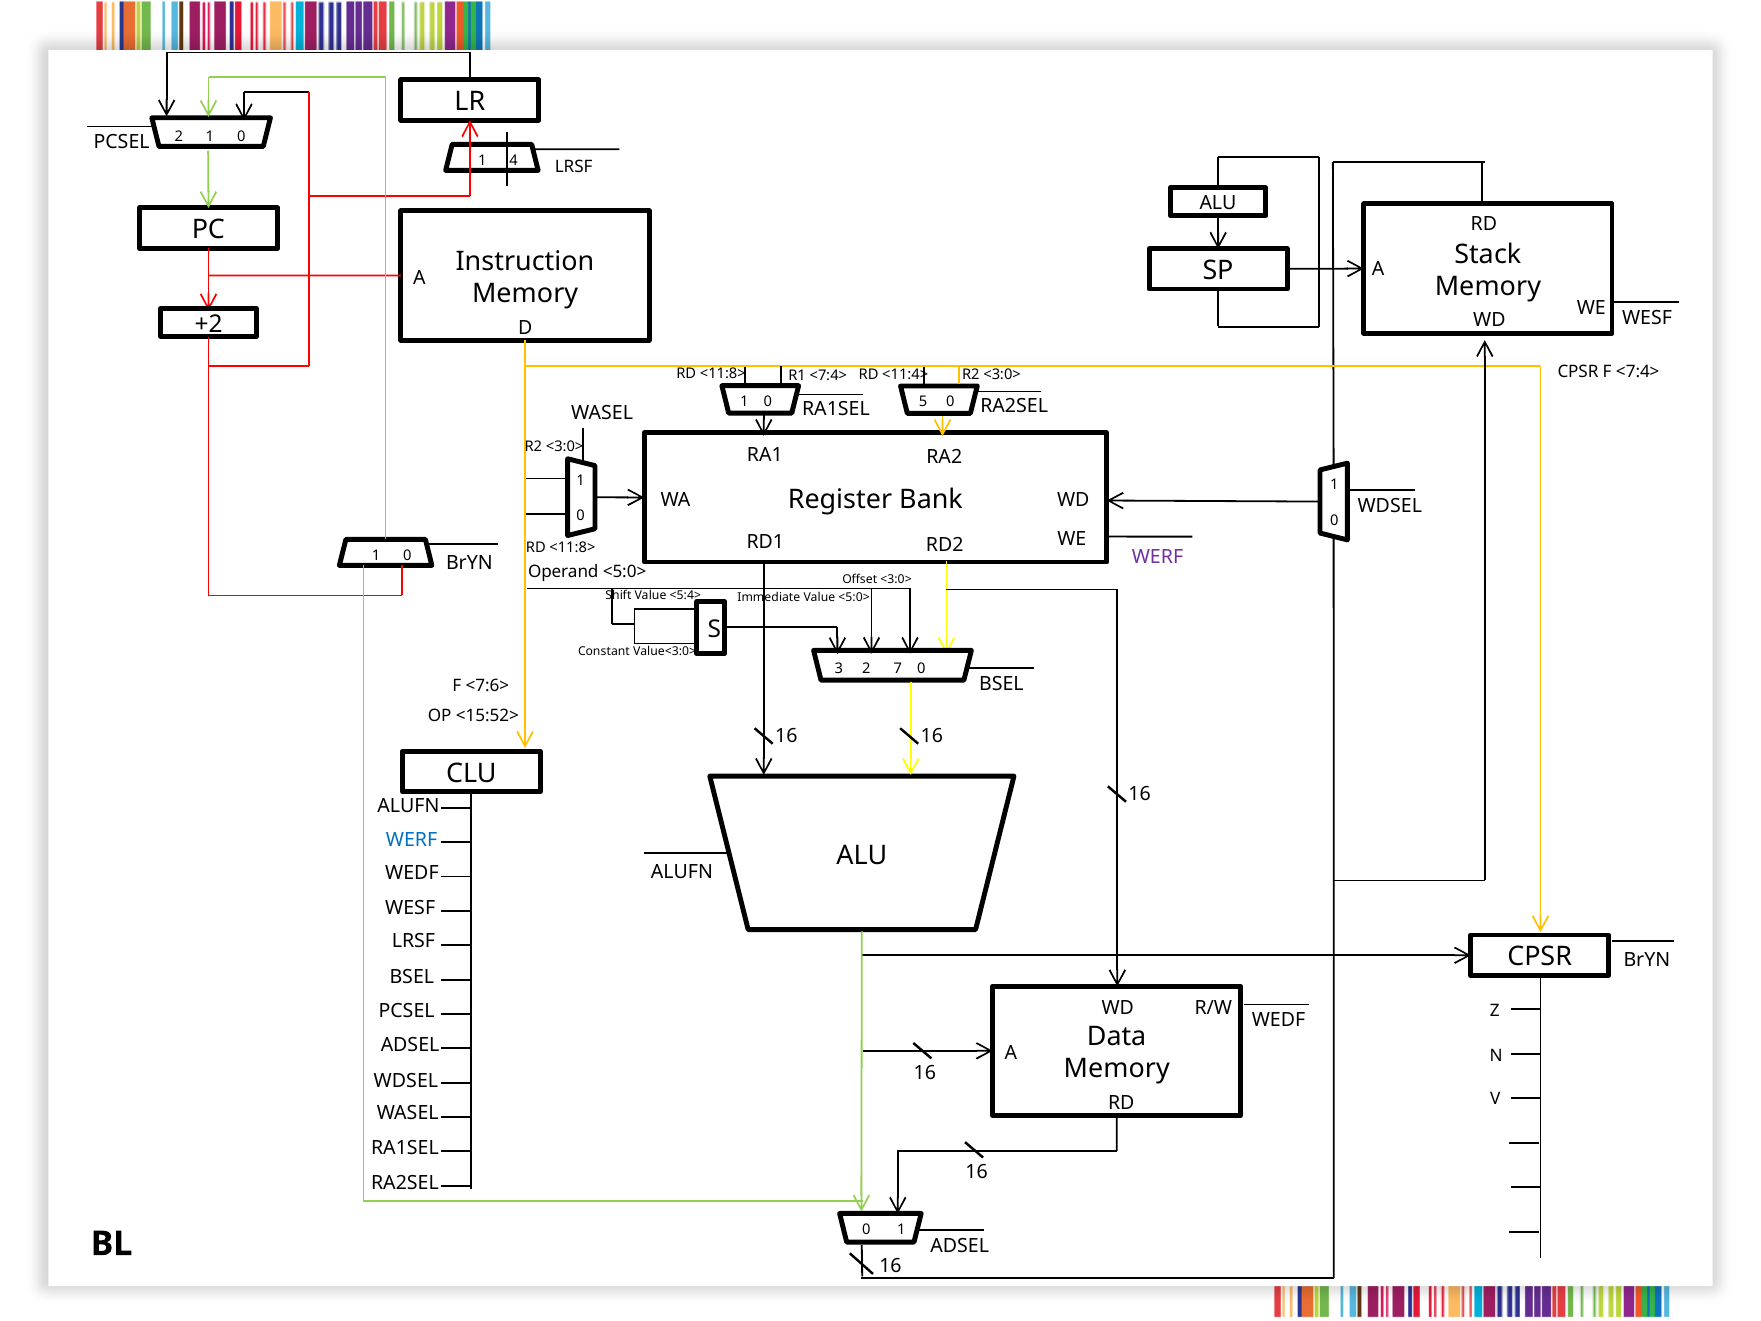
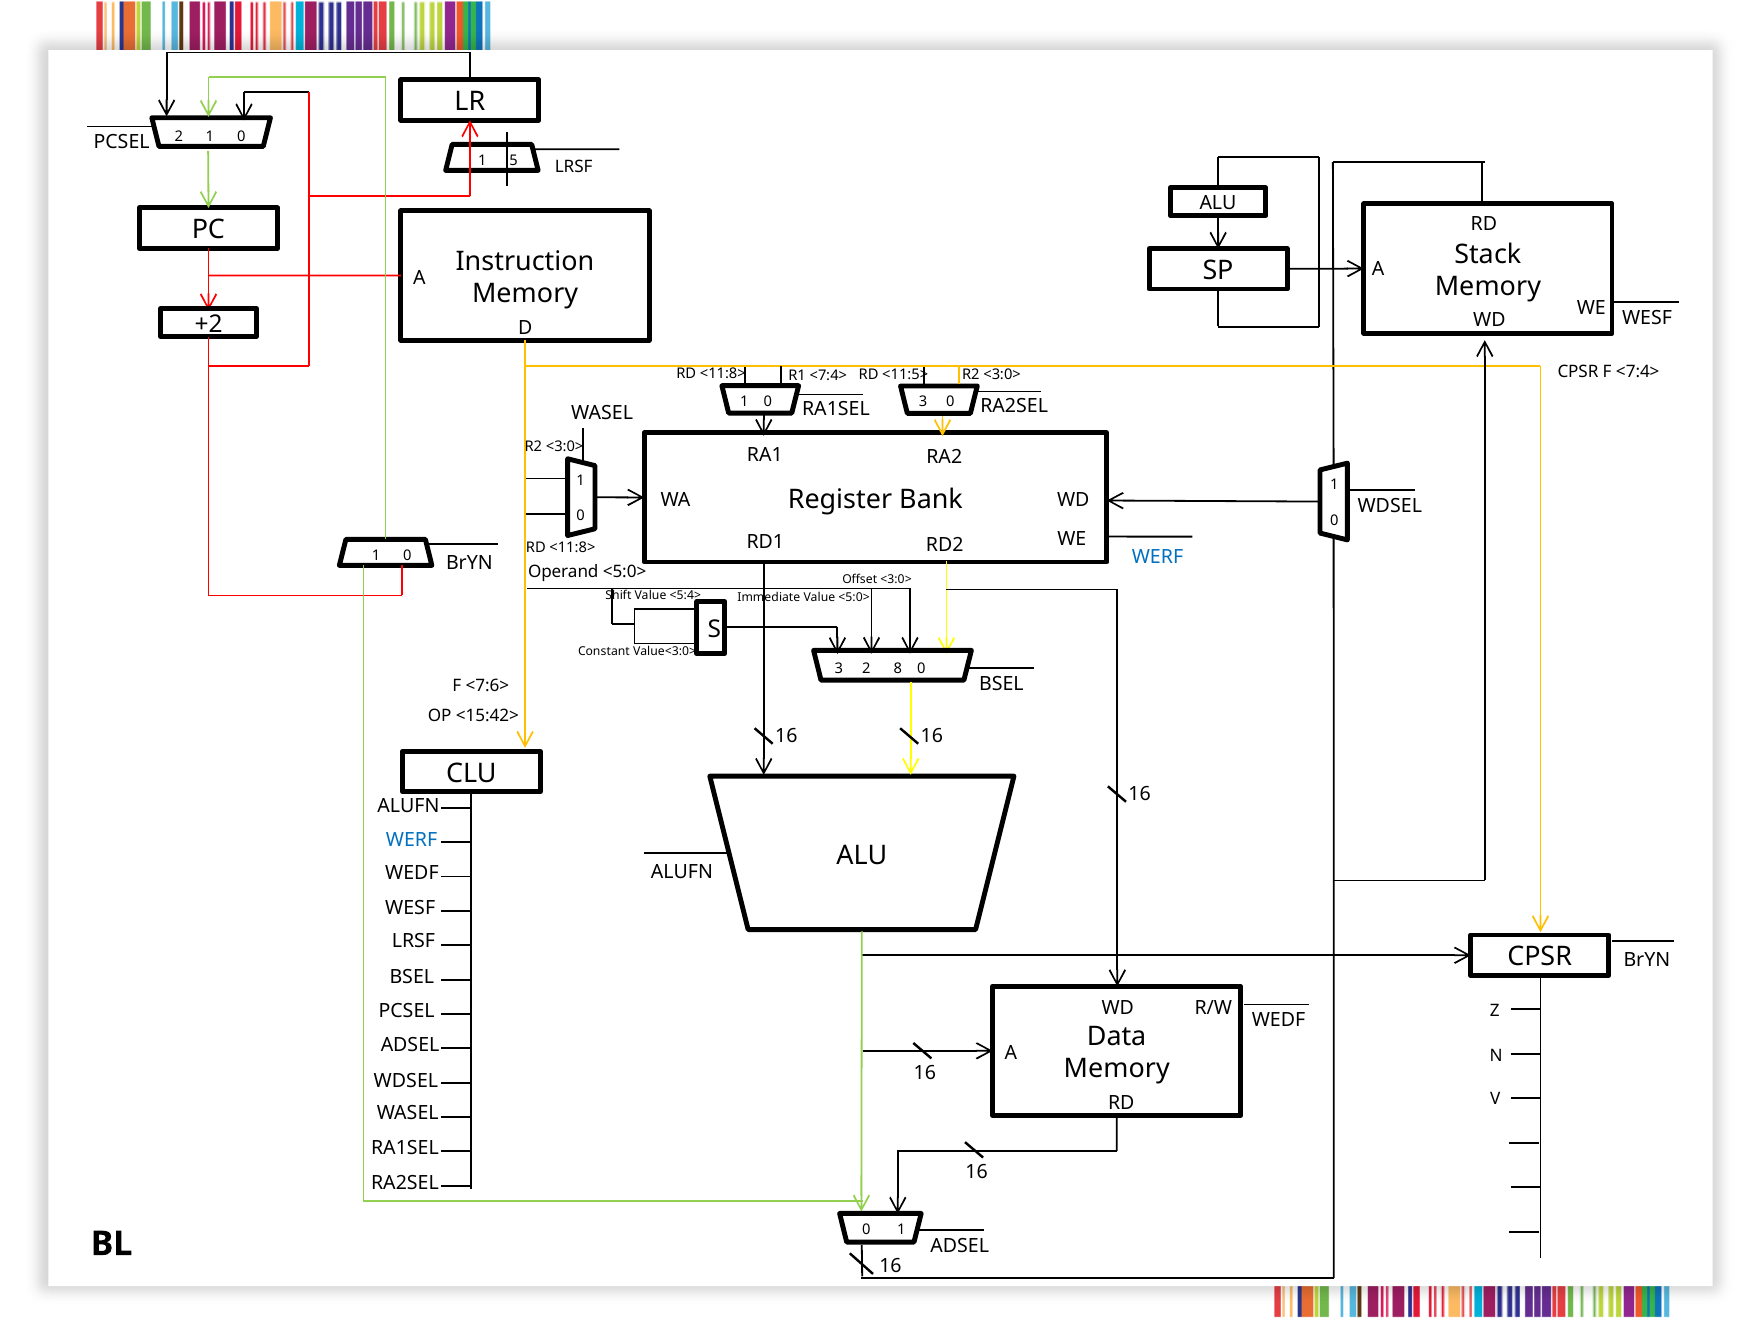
4: 4 -> 5 (514, 161)
<11:4>: <11:4> -> <11:5> (905, 375)
0 5: 5 -> 3 (923, 402)
WERF colour: purple -> blue (1157, 557)
7: 7 -> 8 (898, 669)
<15:52>: <15:52> -> <15:42> (487, 716)
